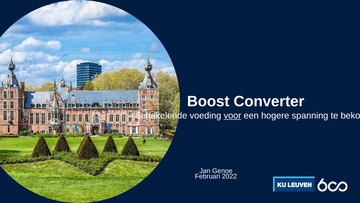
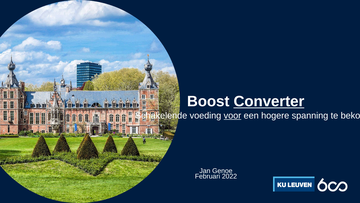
Converter underline: none -> present (269, 101)
